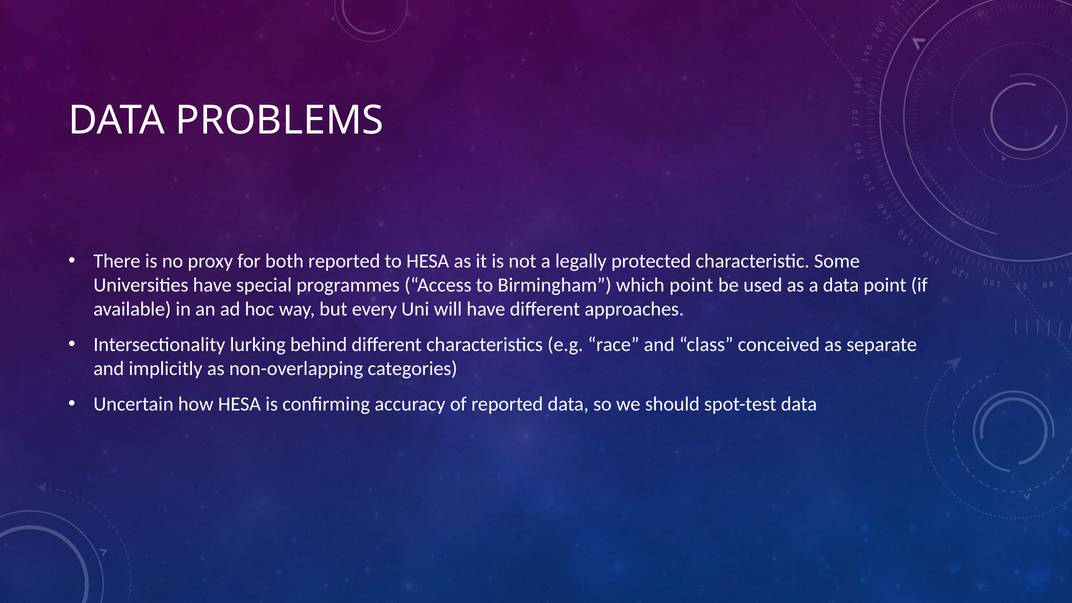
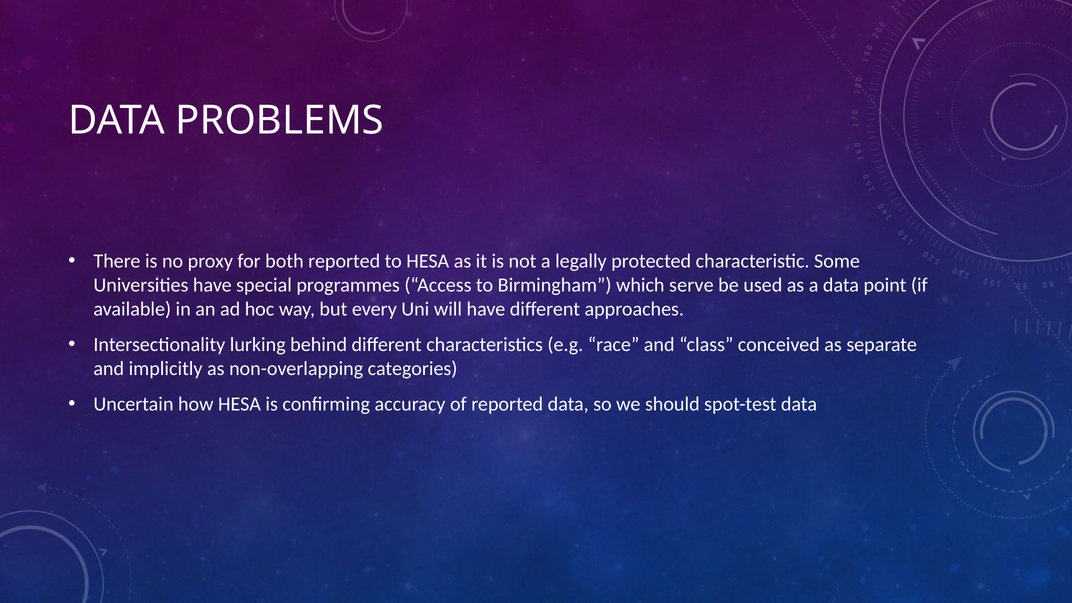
which point: point -> serve (691, 285)
